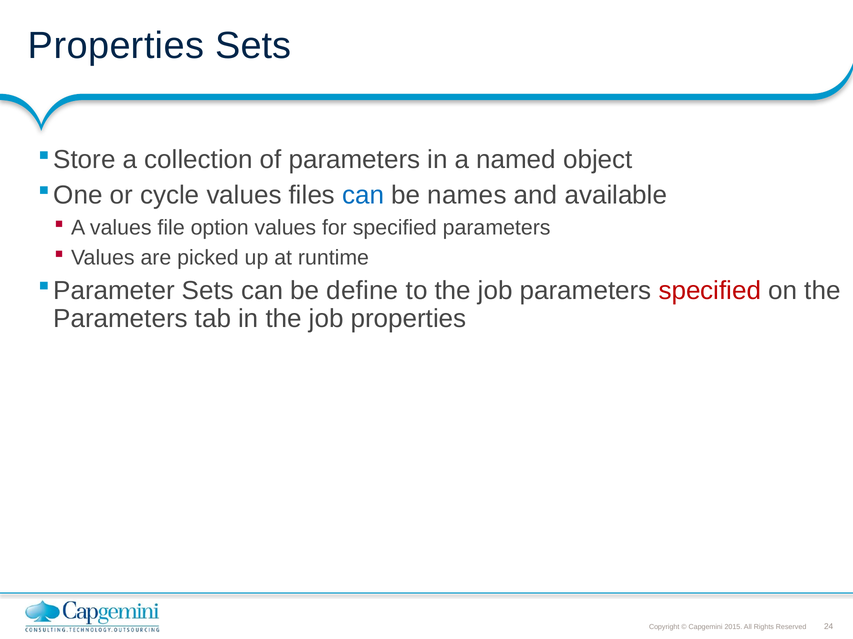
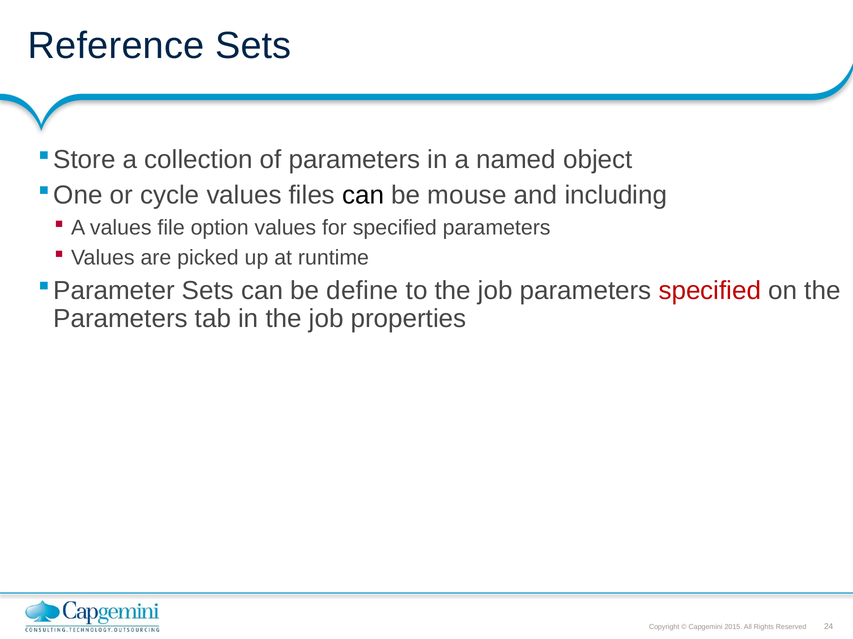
Properties: Properties -> Reference (116, 46)
can colour: blue -> black (363, 195)
names: names -> mouse (467, 195)
available: available -> including (616, 195)
